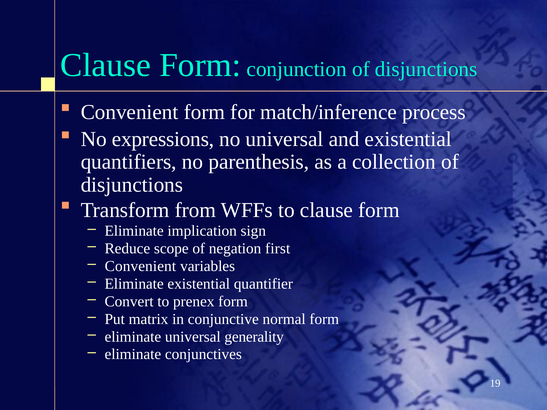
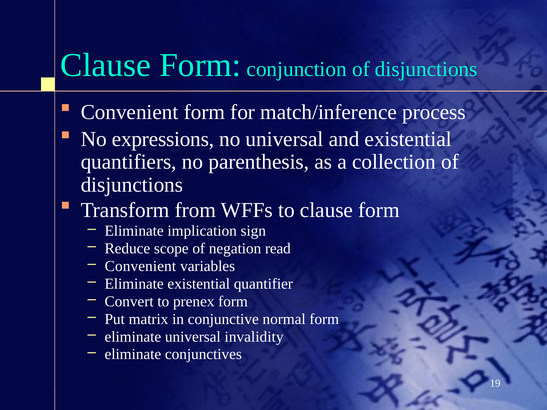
first: first -> read (278, 249)
generality: generality -> invalidity (254, 337)
